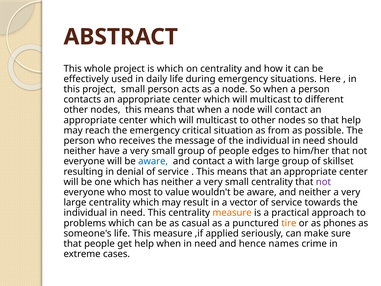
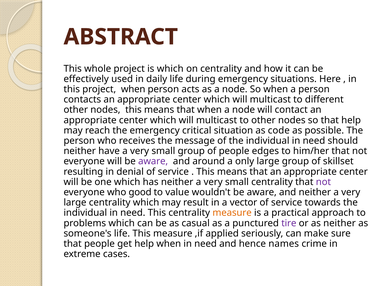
project small: small -> when (133, 89)
from: from -> code (279, 130)
aware colour: blue -> purple (153, 161)
and contact: contact -> around (209, 161)
with: with -> only (245, 161)
most: most -> good (140, 192)
tire colour: orange -> purple (289, 223)
as phones: phones -> neither (340, 223)
